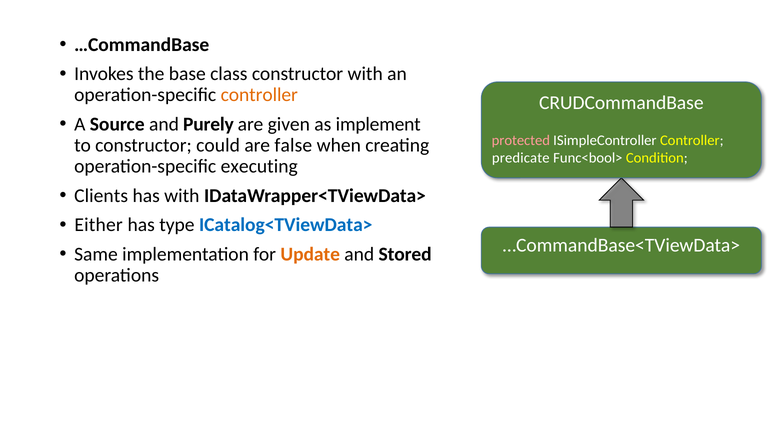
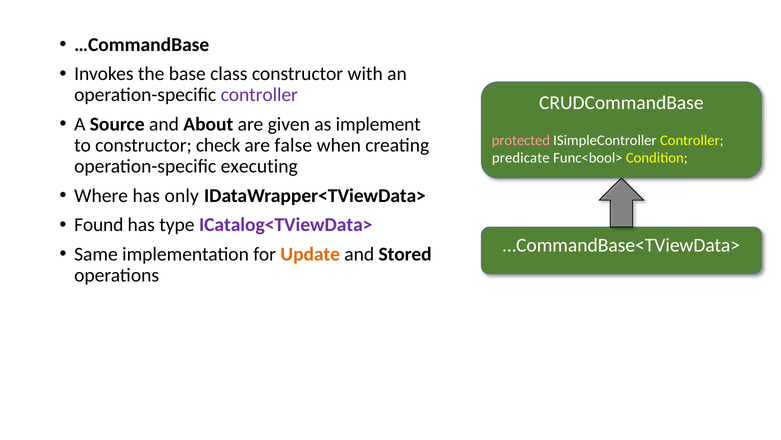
controller colour: orange -> purple (259, 95)
Purely: Purely -> About (208, 124)
could: could -> check (218, 145)
Clients: Clients -> Where (101, 195)
has with: with -> only (182, 195)
Either: Either -> Found (99, 225)
ICatalog<TViewData> colour: blue -> purple (286, 225)
